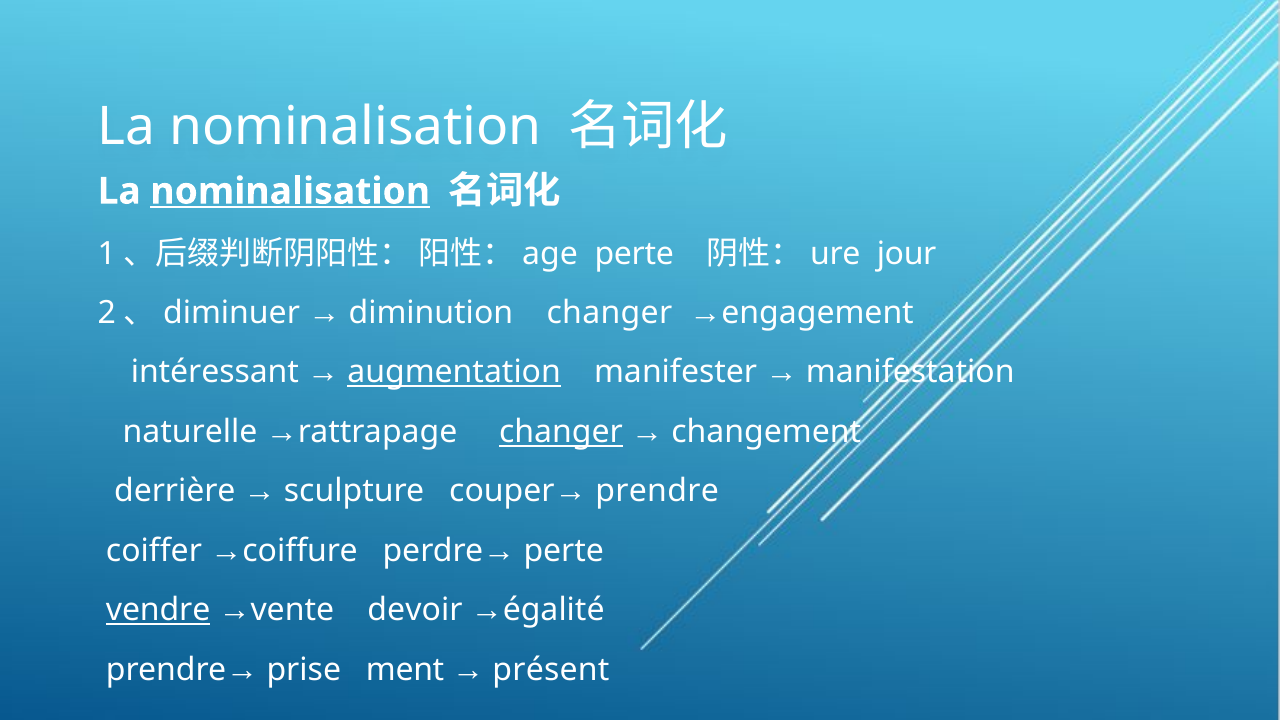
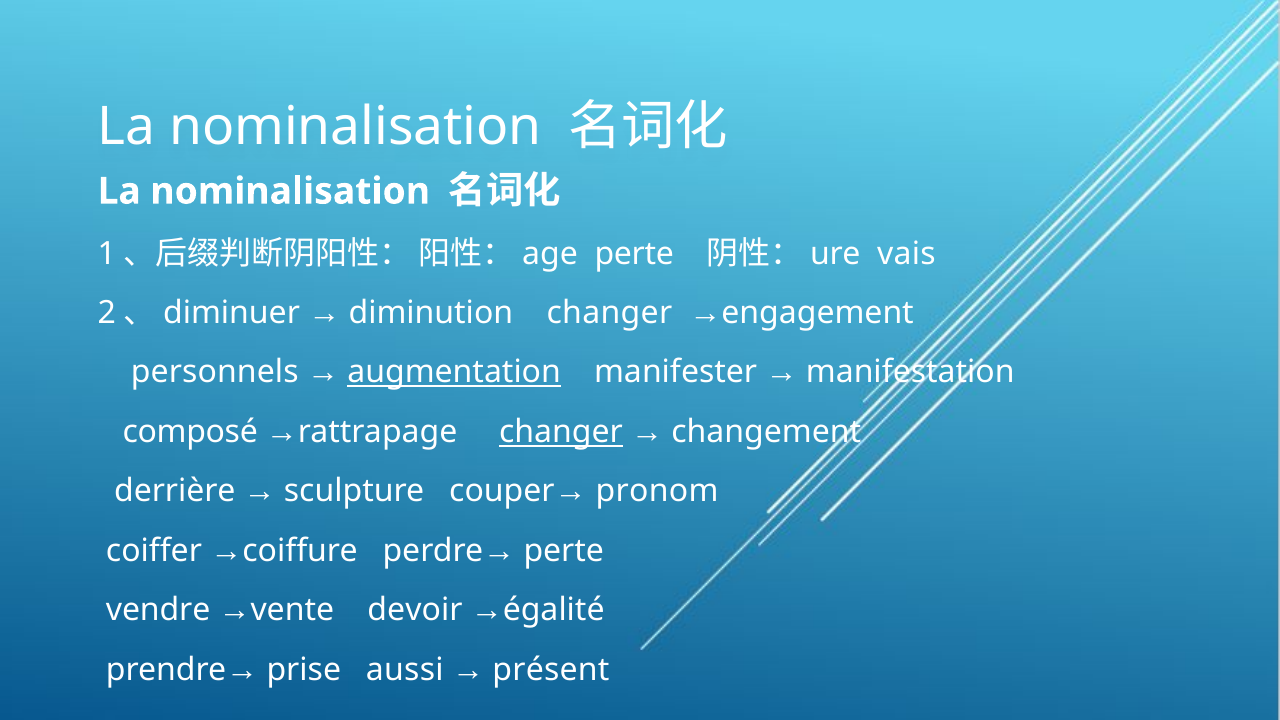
nominalisation underline: present -> none (290, 191)
jour: jour -> vais (906, 254)
intéressant: intéressant -> personnels (215, 372)
naturelle: naturelle -> composé (190, 432)
prendre: prendre -> pronom (657, 491)
vendre underline: present -> none (158, 610)
ment: ment -> aussi (405, 669)
